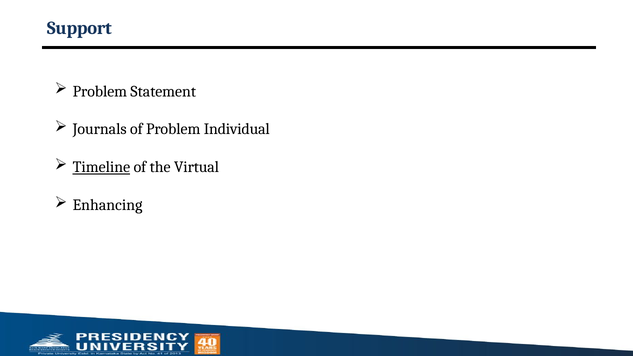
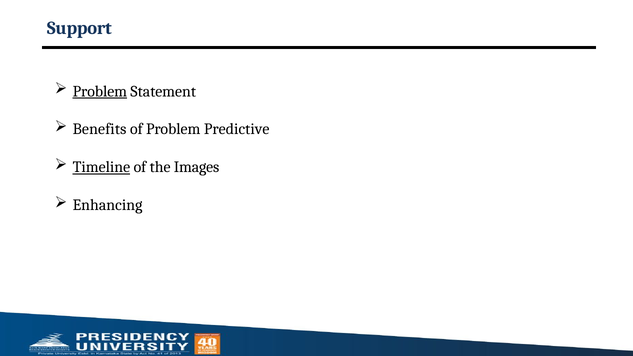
Problem underline: none -> present (100, 91)
Journals: Journals -> Benefits (100, 129)
Individual: Individual -> Predictive (237, 129)
Virtual: Virtual -> Images (197, 167)
